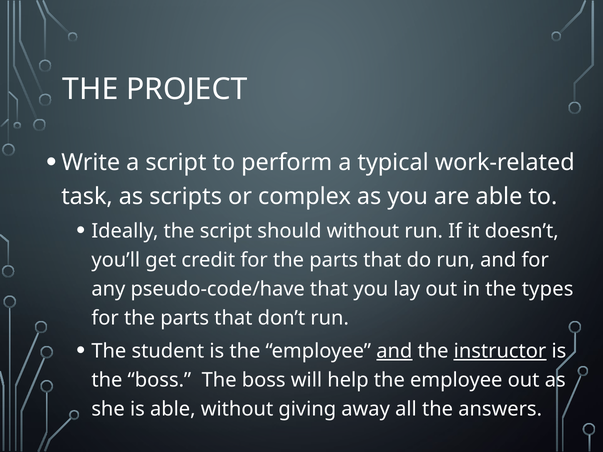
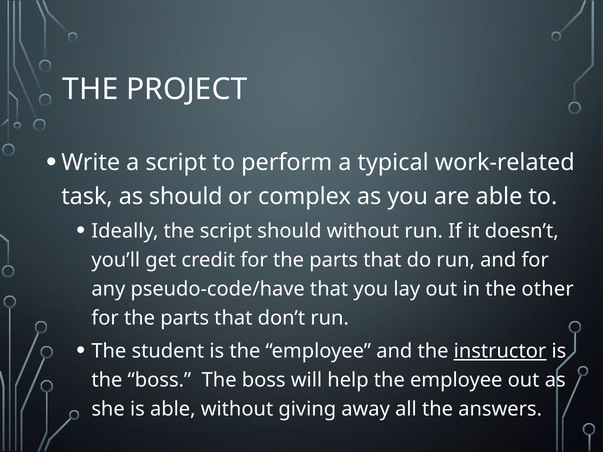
as scripts: scripts -> should (186, 196)
types: types -> other (548, 289)
and underline: present -> none (394, 351)
